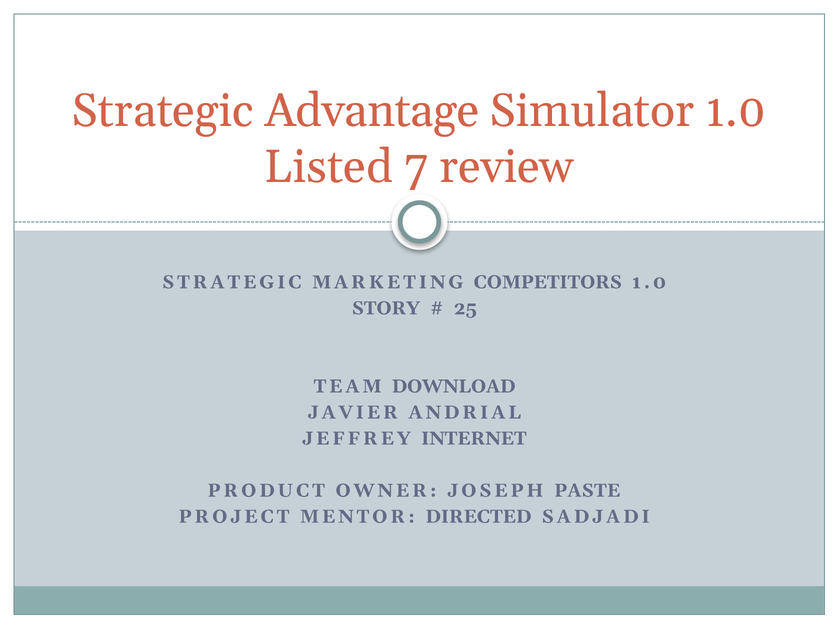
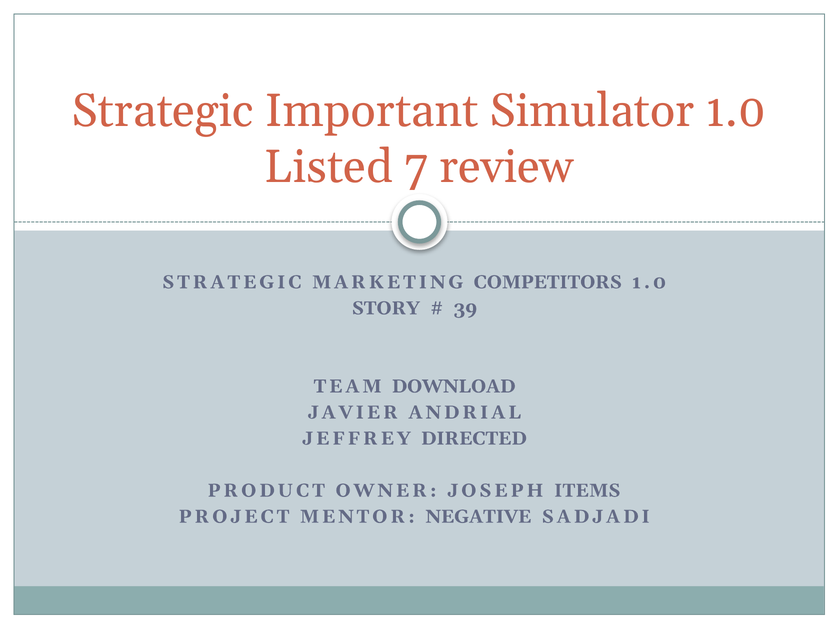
Advantage: Advantage -> Important (372, 111)
25: 25 -> 39 (465, 308)
INTERNET: INTERNET -> DIRECTED (474, 439)
PASTE: PASTE -> ITEMS (587, 491)
DIRECTED: DIRECTED -> NEGATIVE (478, 517)
